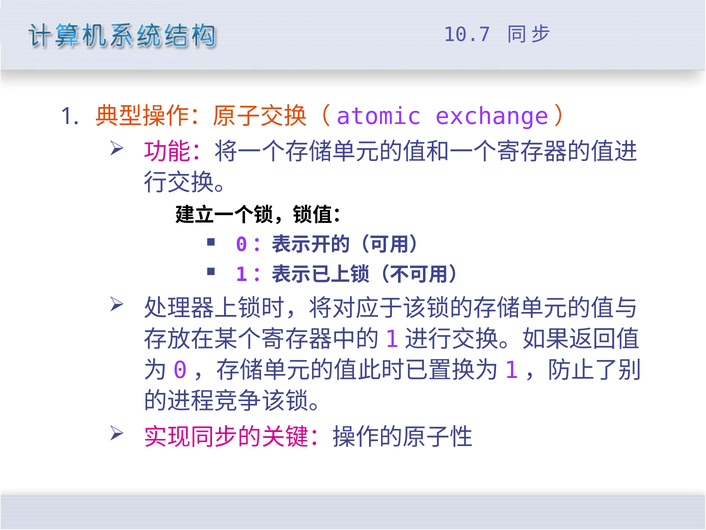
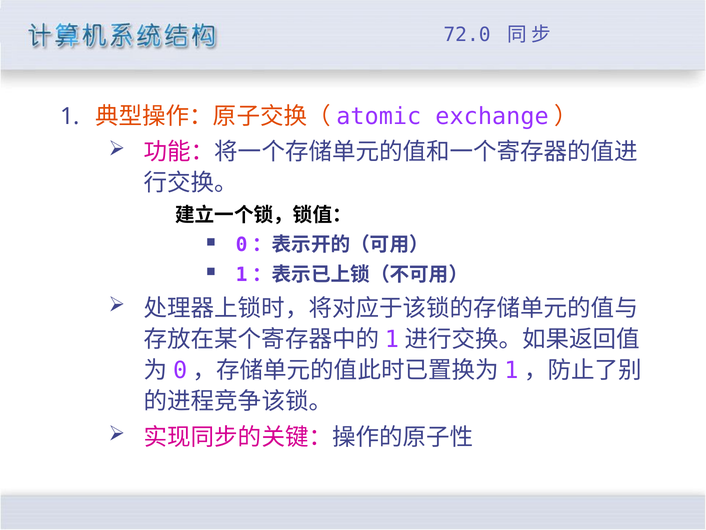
10.7: 10.7 -> 72.0 (467, 35)
